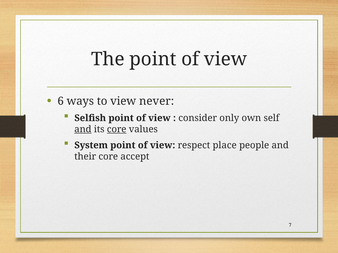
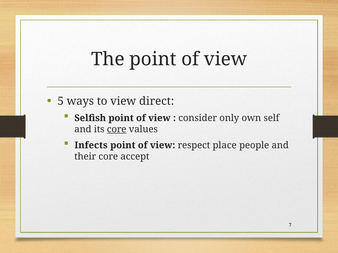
6: 6 -> 5 (61, 101)
never: never -> direct (157, 101)
and underline: present -> none (83, 130)
System: System -> Infects (91, 145)
